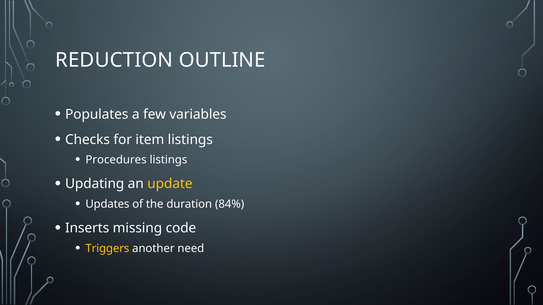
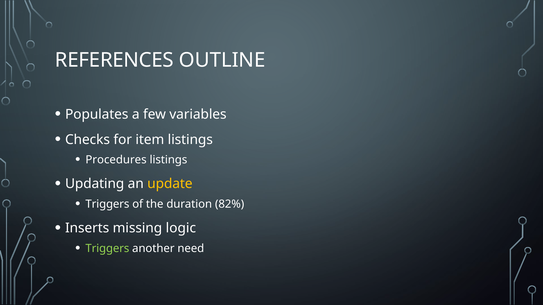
REDUCTION: REDUCTION -> REFERENCES (114, 60)
Updates: Updates -> Triggers (107, 204)
84%: 84% -> 82% (230, 204)
code: code -> logic (181, 228)
Triggers colour: yellow -> light green (107, 249)
